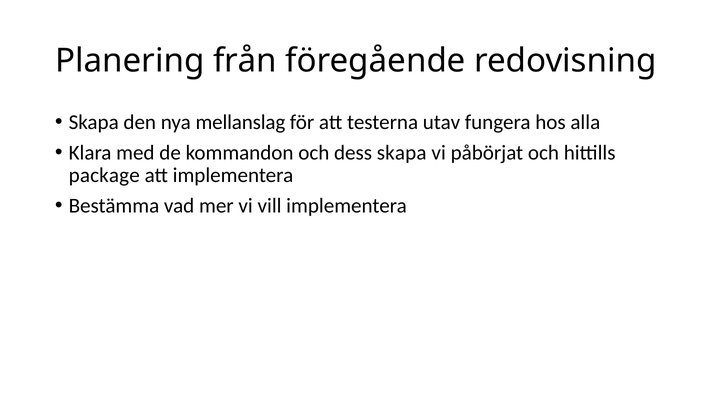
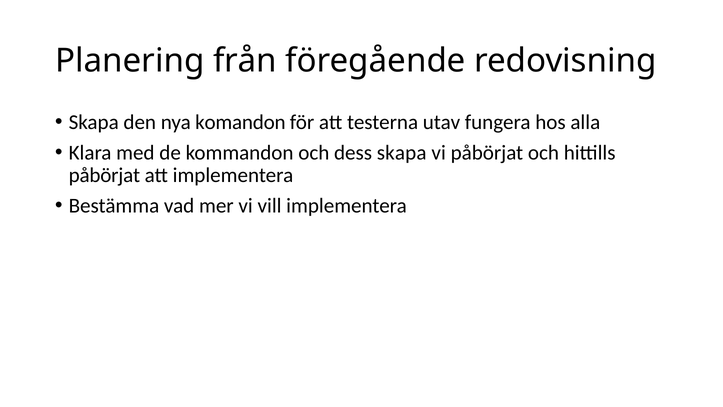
mellanslag: mellanslag -> komandon (240, 122)
package: package -> påbörjat (104, 175)
